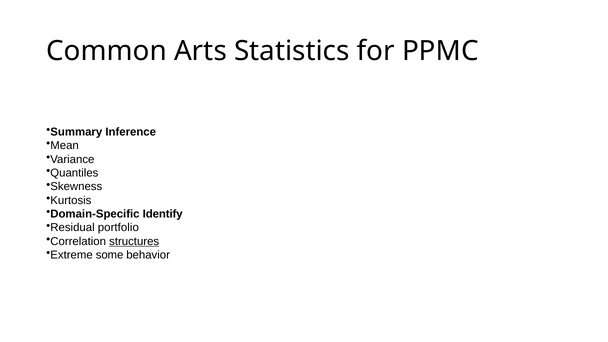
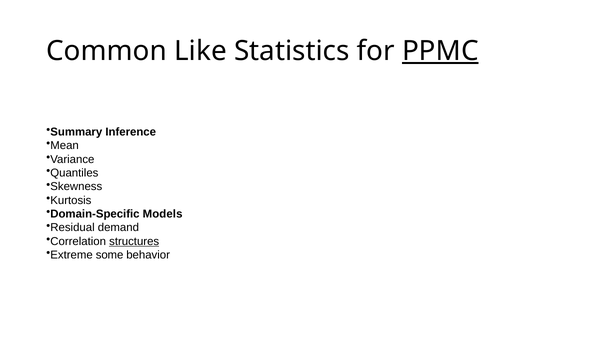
Arts: Arts -> Like (201, 51)
PPMC underline: none -> present (440, 51)
Identify: Identify -> Models (163, 214)
portfolio: portfolio -> demand (118, 228)
